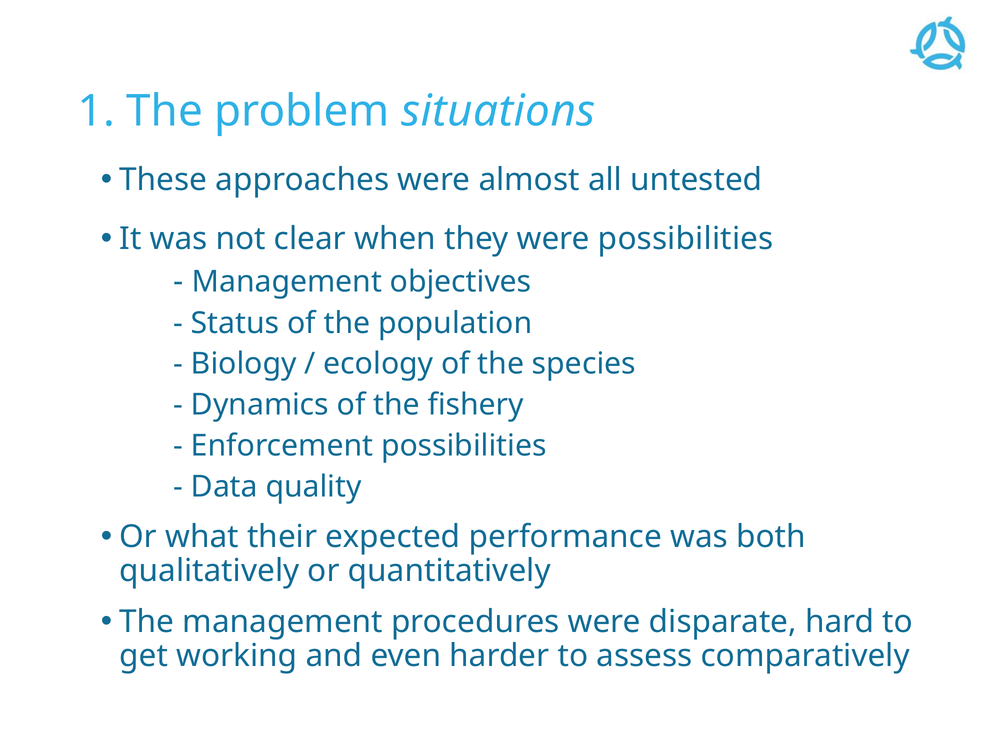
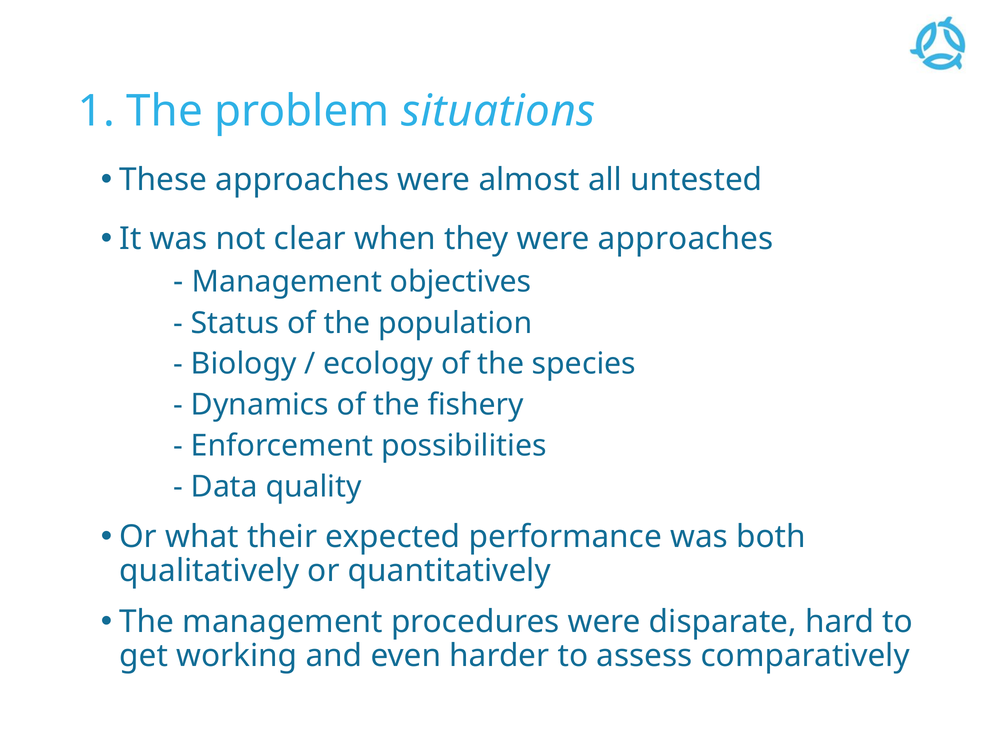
were possibilities: possibilities -> approaches (686, 239)
